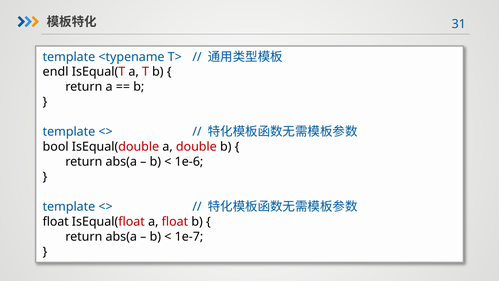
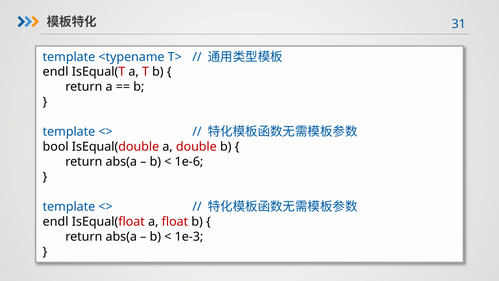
float: float -> endl (56, 221)
1e-7: 1e-7 -> 1e-3 (189, 236)
